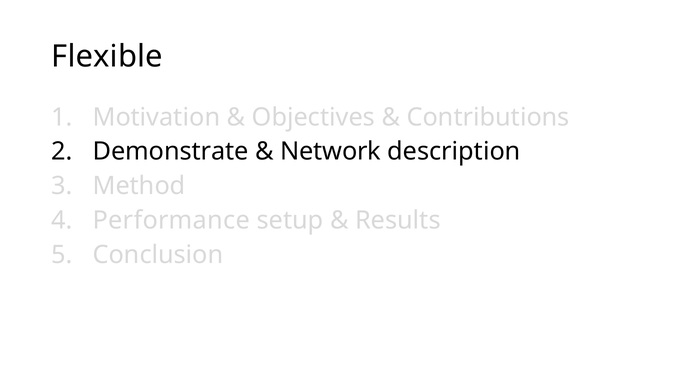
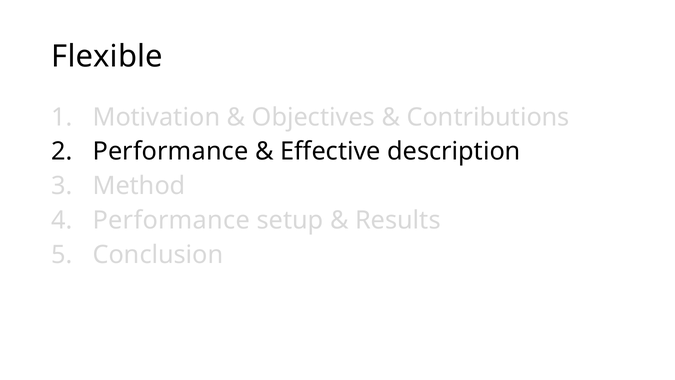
Demonstrate: Demonstrate -> Performance (170, 151)
Network: Network -> Effective (330, 151)
